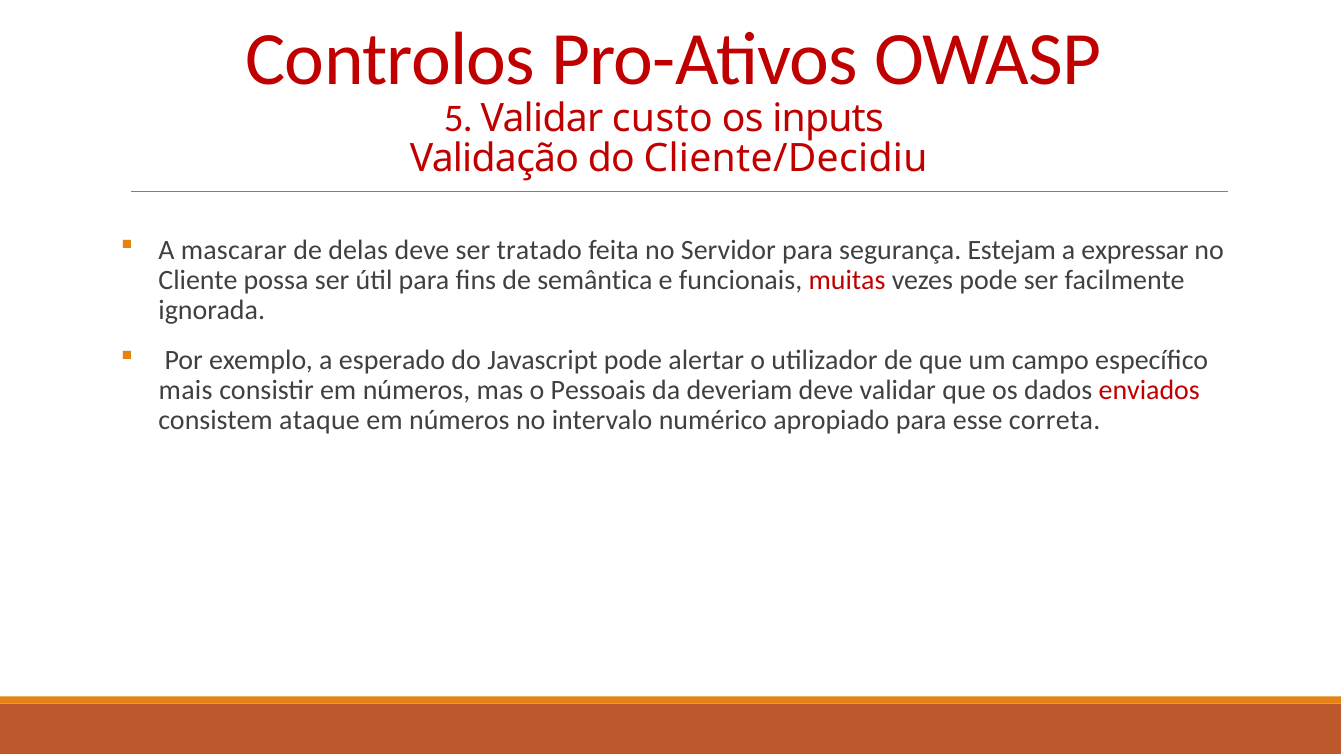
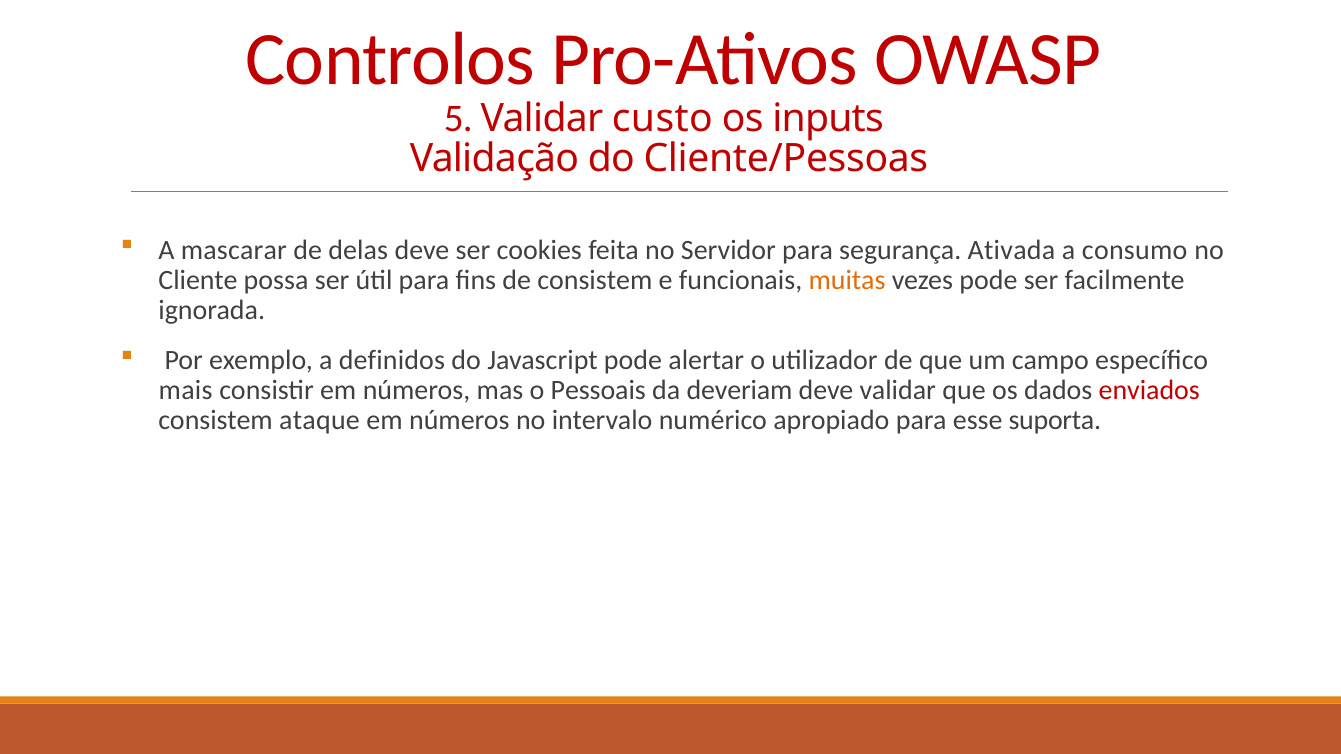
Cliente/Decidiu: Cliente/Decidiu -> Cliente/Pessoas (786, 159)
tratado: tratado -> cookies (539, 250)
Estejam: Estejam -> Ativada (1012, 250)
expressar: expressar -> consumo (1135, 250)
de semântica: semântica -> consistem (595, 280)
muitas colour: red -> orange (847, 280)
esperado: esperado -> definidos (392, 360)
correta: correta -> suporta (1055, 421)
